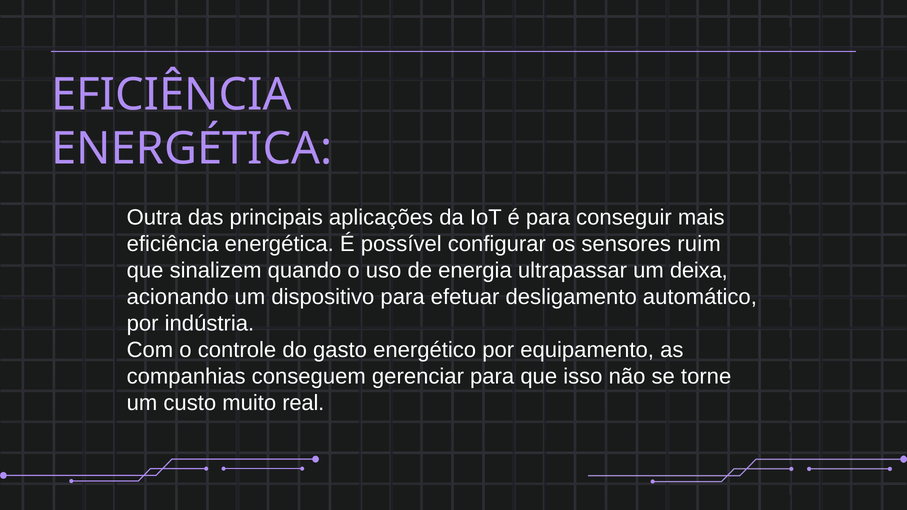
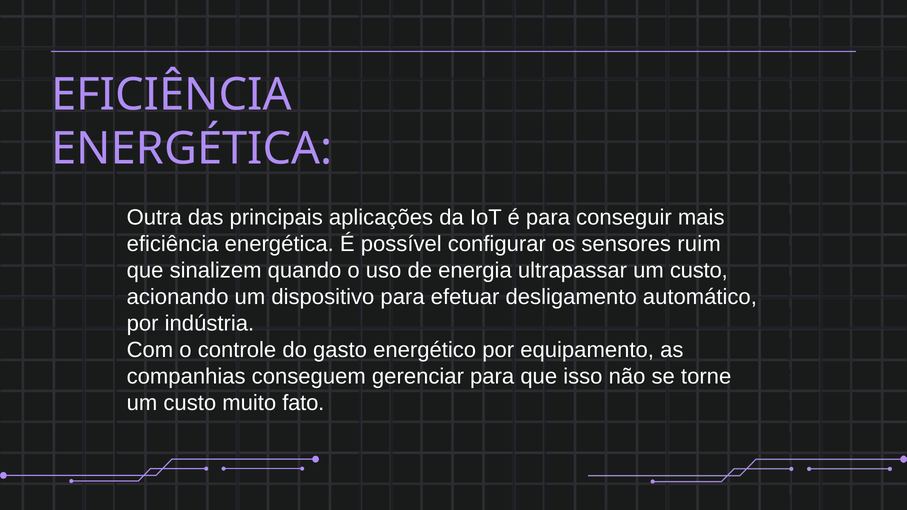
ultrapassar um deixa: deixa -> custo (699, 271)
real: real -> fato (303, 403)
